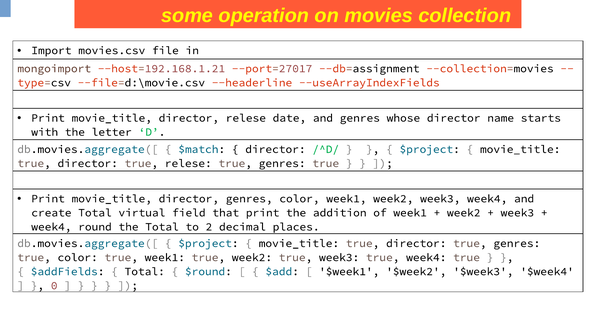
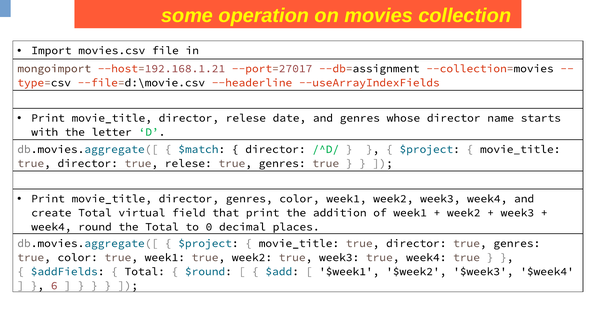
2: 2 -> 0 (209, 227)
0: 0 -> 6 (54, 286)
